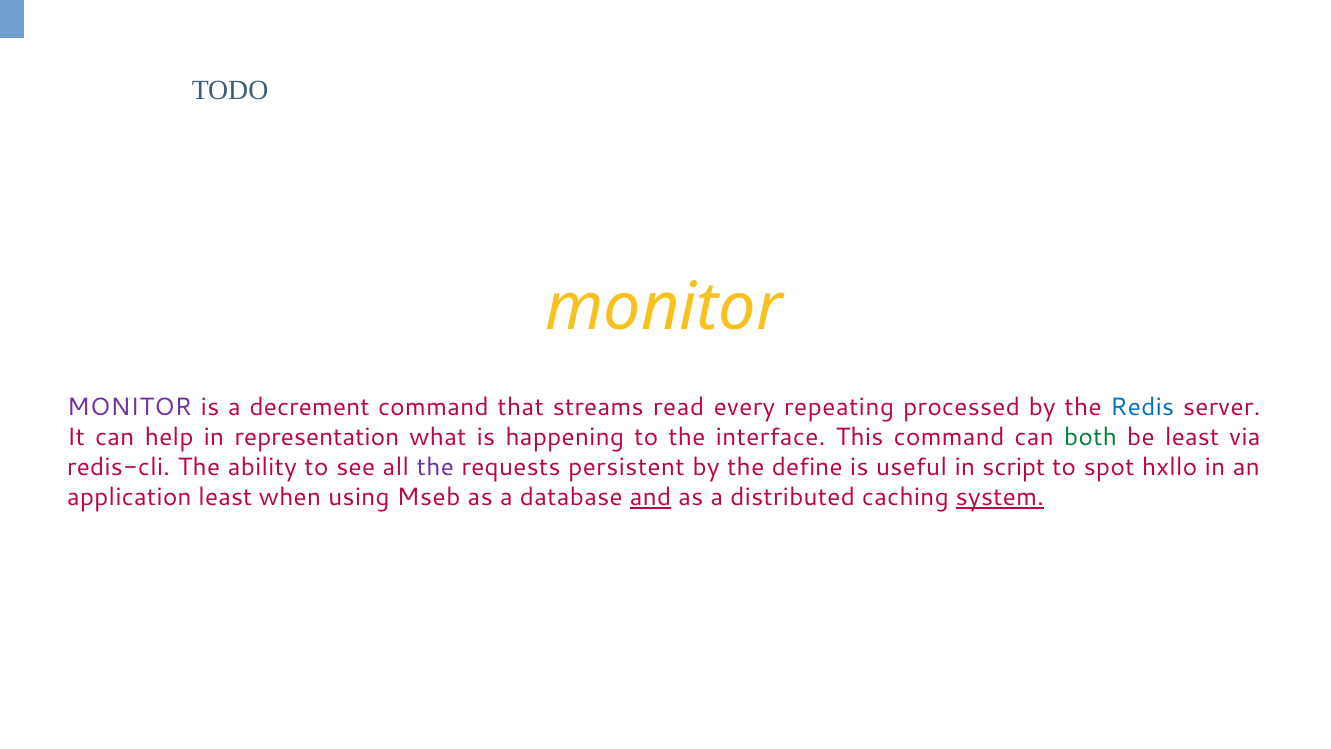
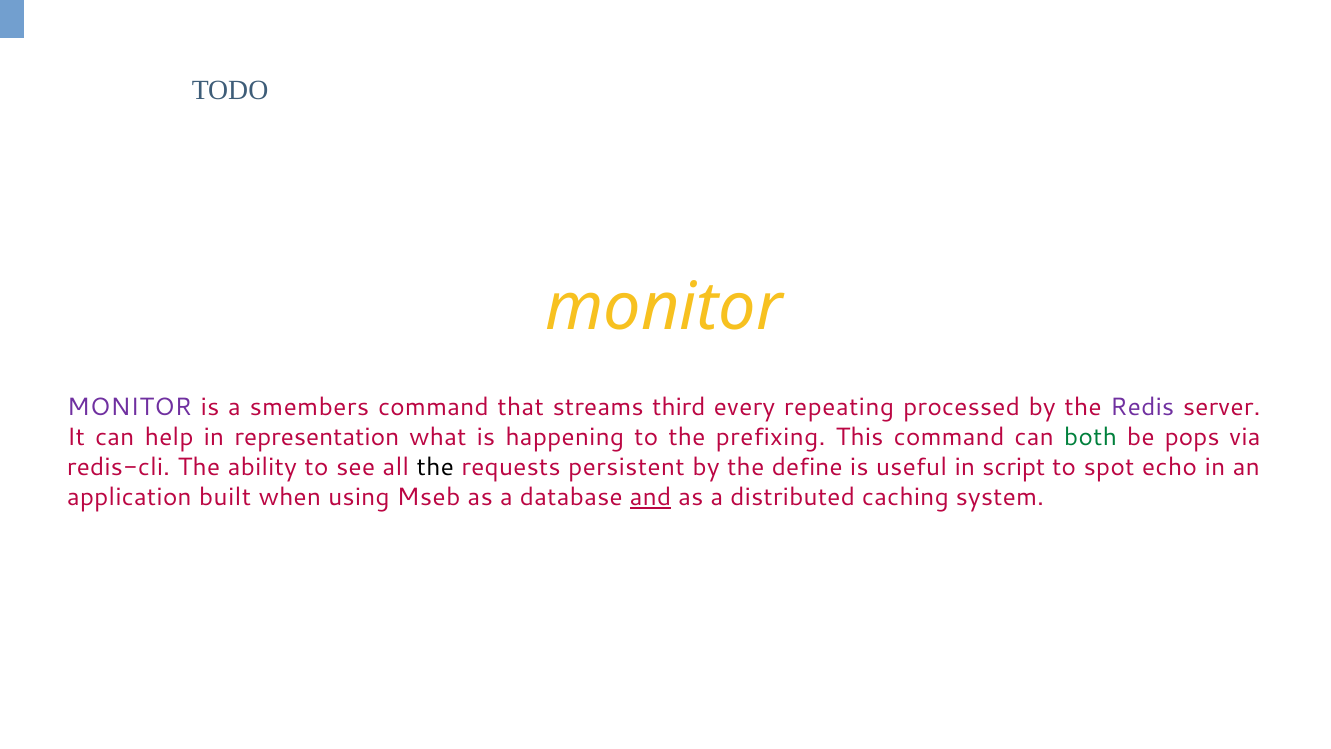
decrement: decrement -> smembers (309, 407)
read: read -> third (679, 407)
Redis colour: blue -> purple (1142, 407)
interface: interface -> prefixing (771, 437)
be least: least -> pops (1192, 437)
the colour: purple -> black (435, 467)
hxllo: hxllo -> echo (1170, 467)
application least: least -> built (225, 497)
system underline: present -> none (1000, 497)
